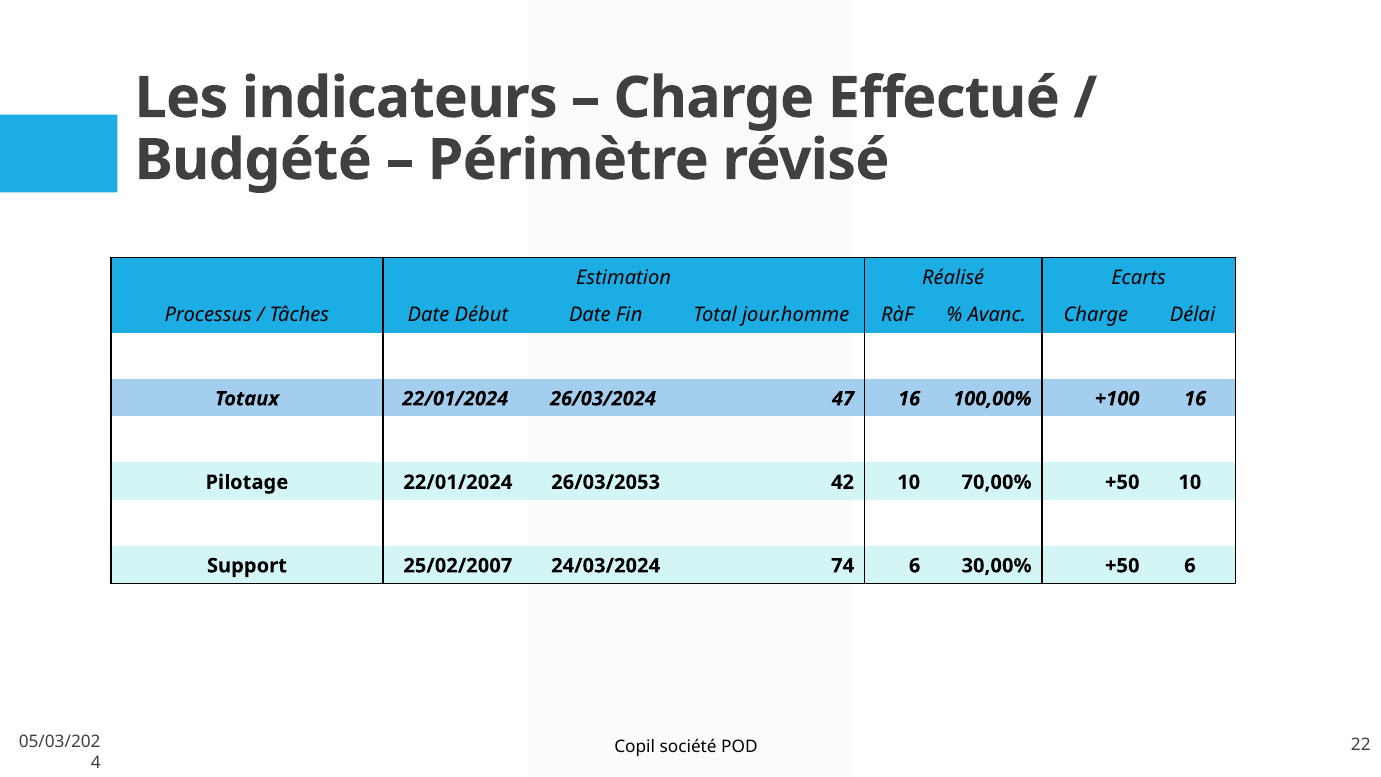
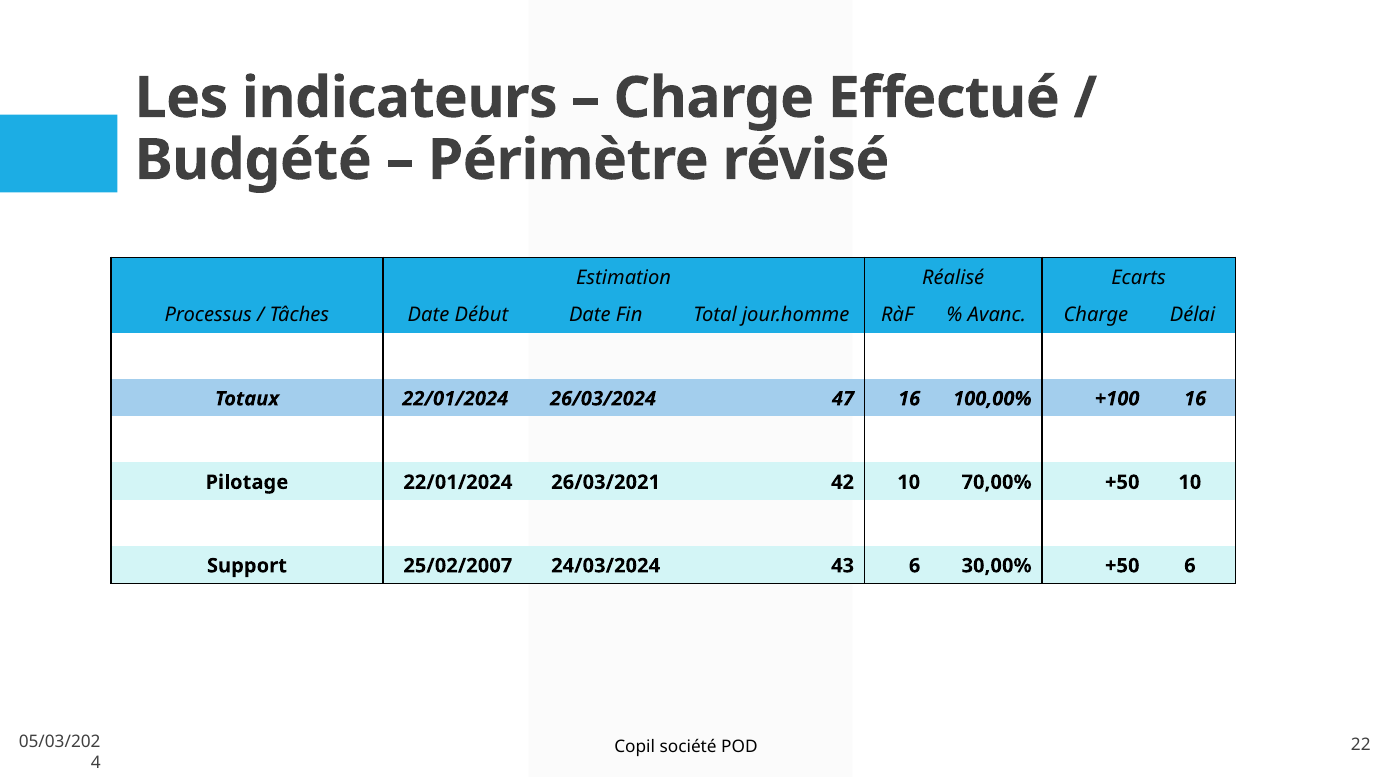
26/03/2053: 26/03/2053 -> 26/03/2021 (606, 482)
74: 74 -> 43 (843, 566)
